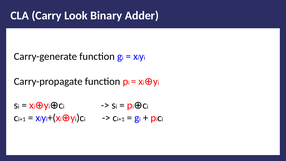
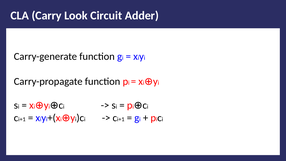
Binary: Binary -> Circuit (106, 16)
